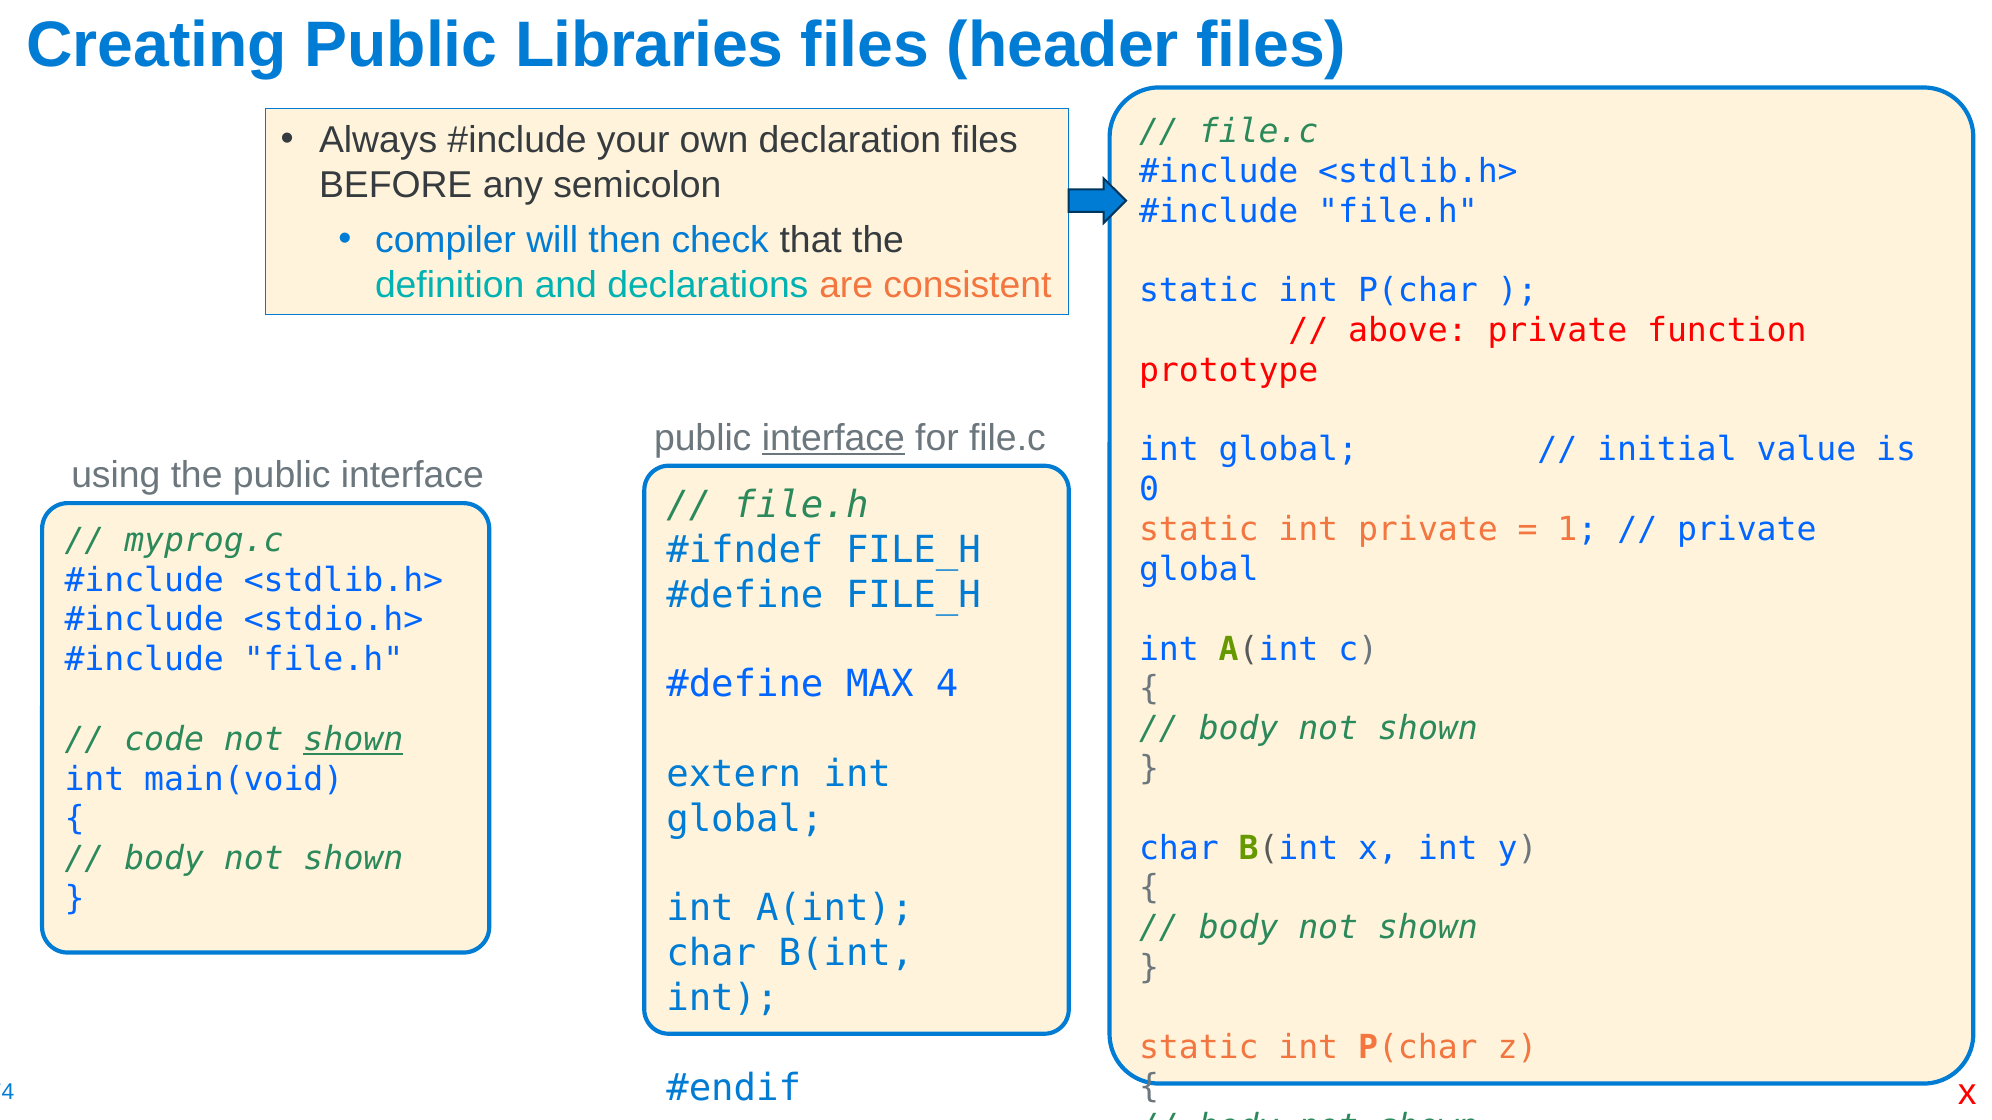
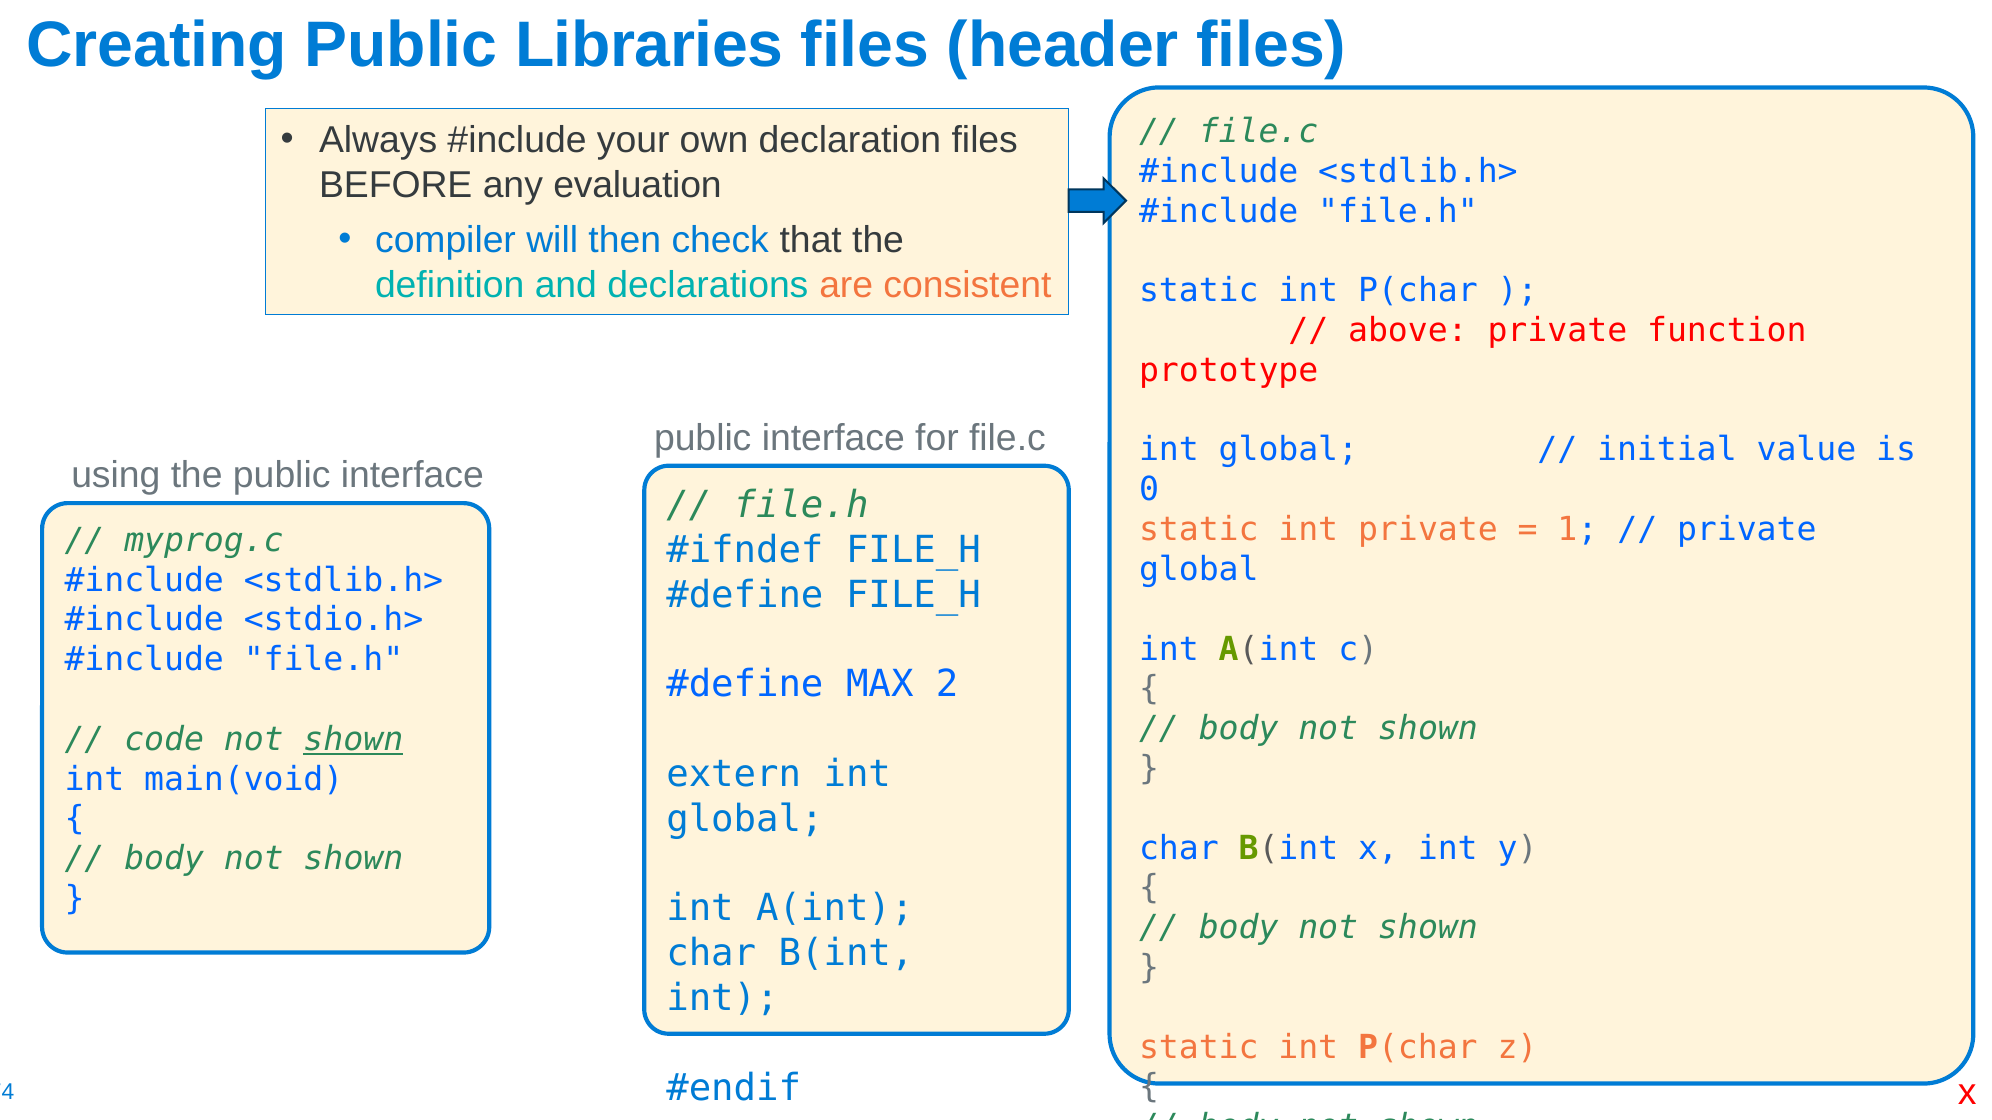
semicolon: semicolon -> evaluation (637, 186)
interface underline: present -> none (833, 438)
4: 4 -> 2 (947, 685)
